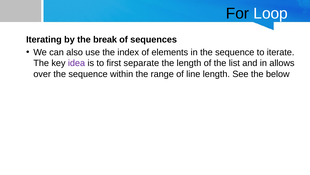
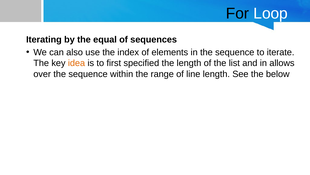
break: break -> equal (105, 39)
idea colour: purple -> orange (77, 63)
separate: separate -> specified (141, 63)
